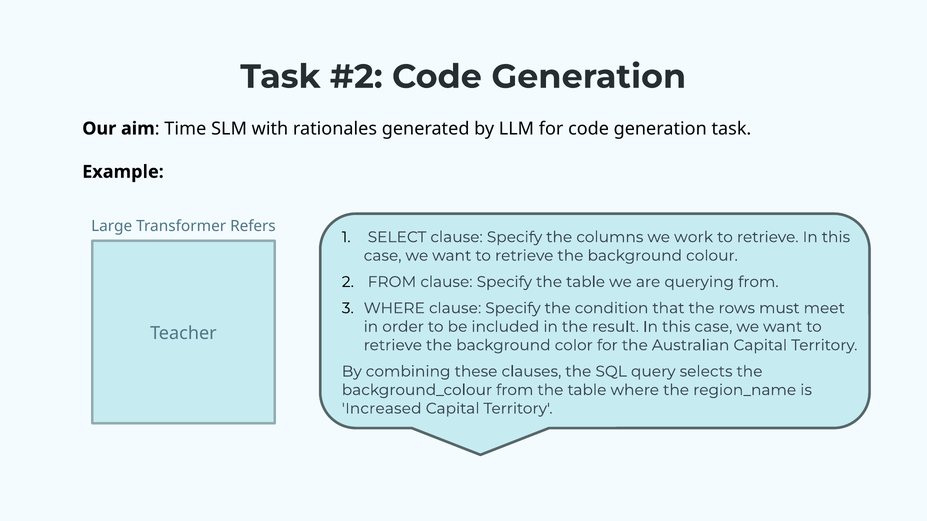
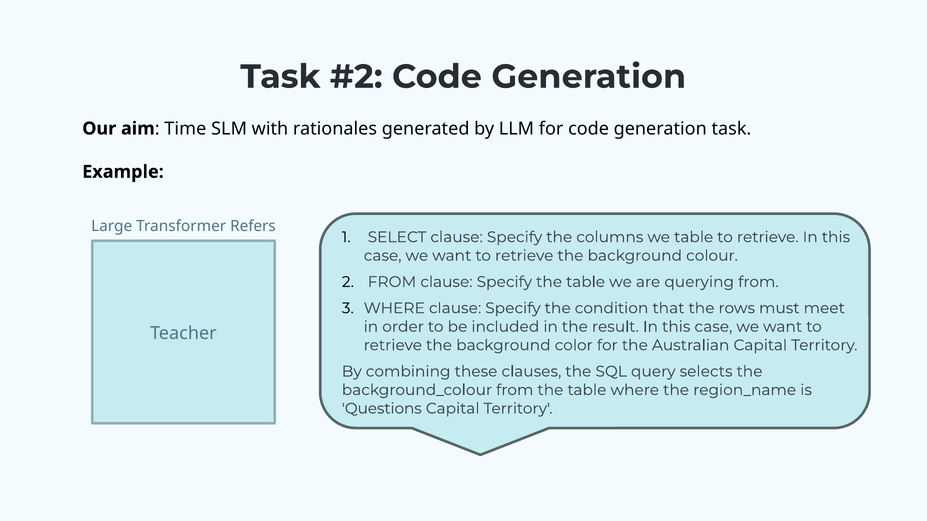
we work: work -> table (694, 237)
Increased: Increased -> Questions (382, 409)
